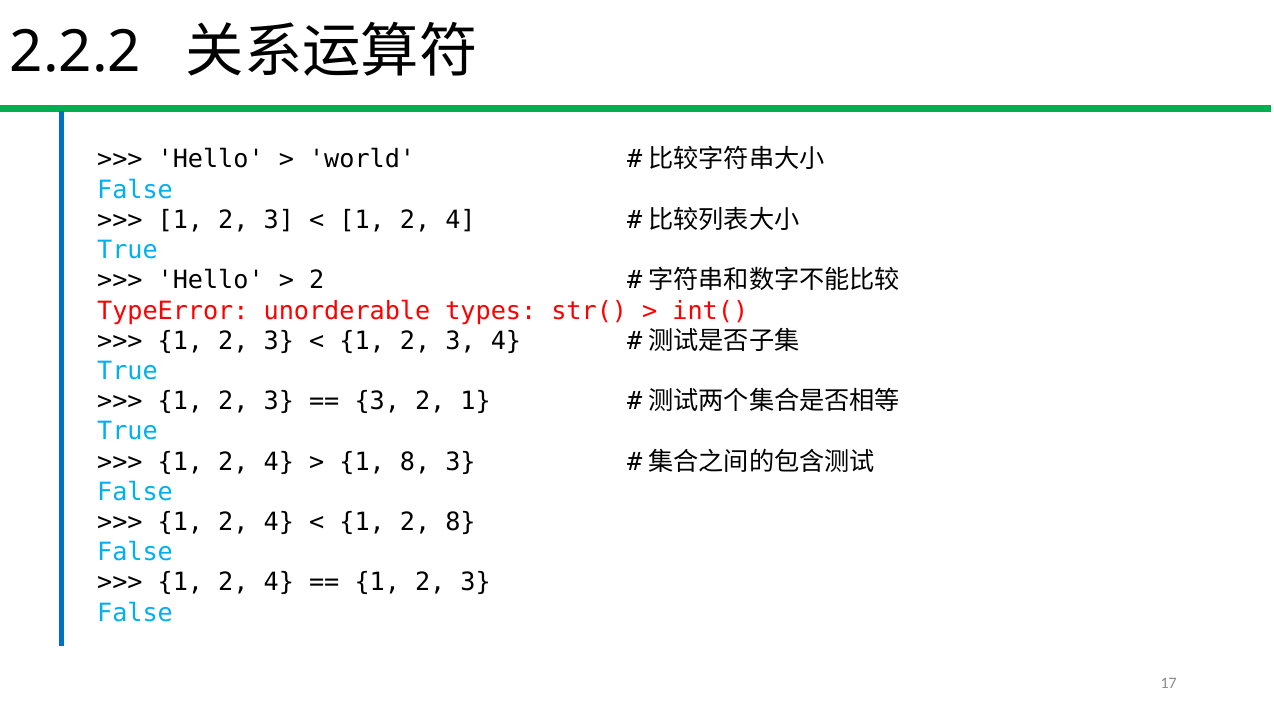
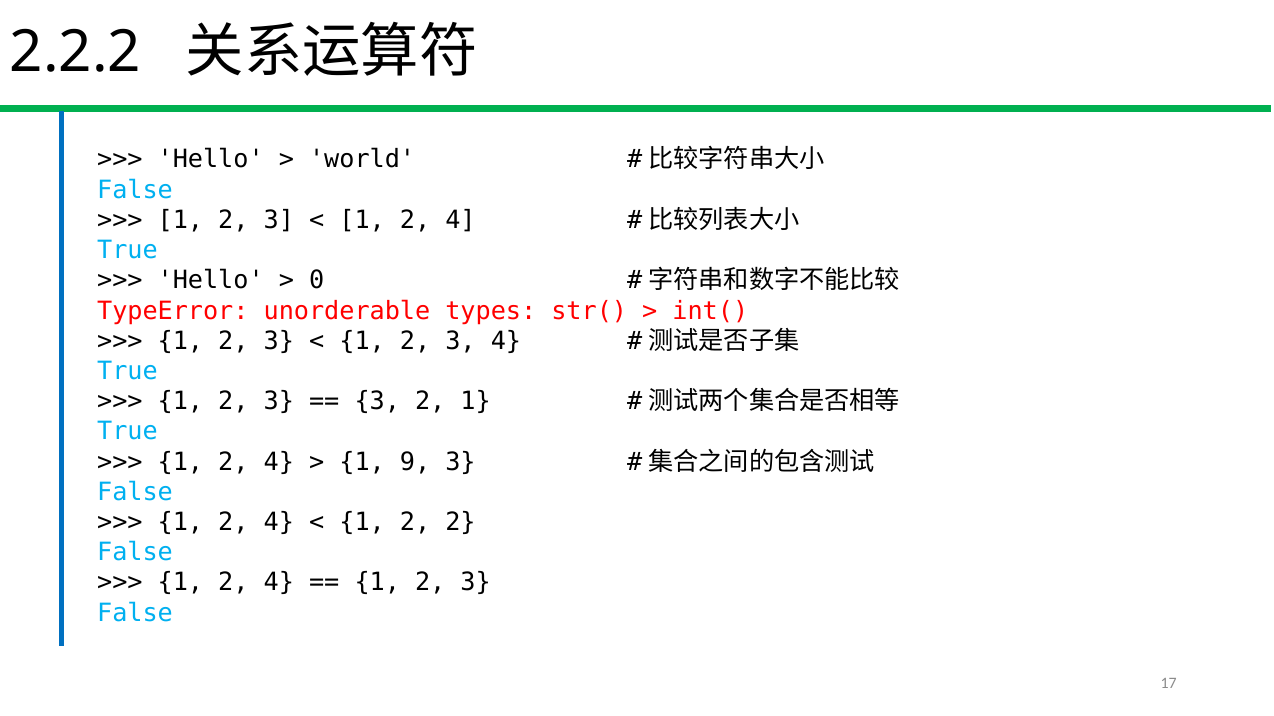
2: 2 -> 0 (317, 281)
1 8: 8 -> 9 (415, 462)
2 8: 8 -> 2 (460, 523)
